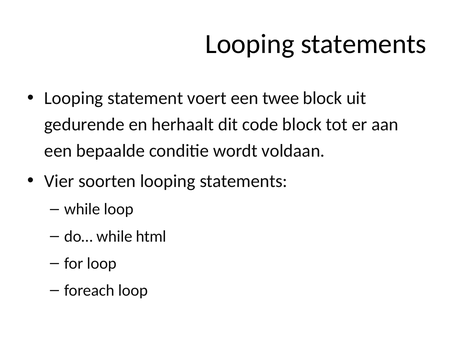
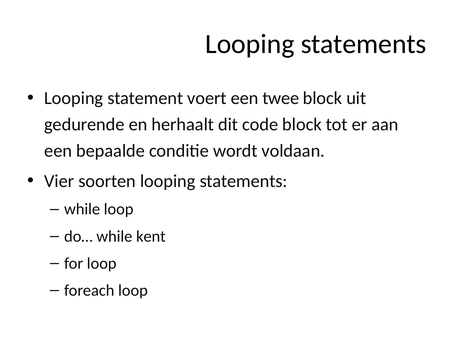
html: html -> kent (151, 237)
